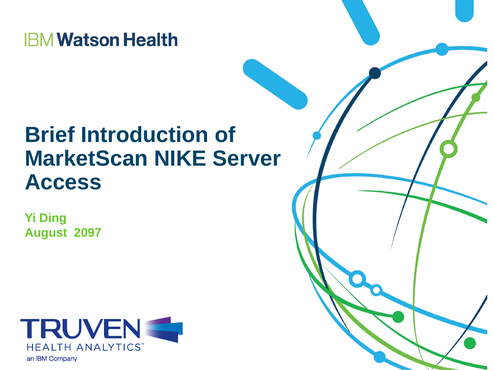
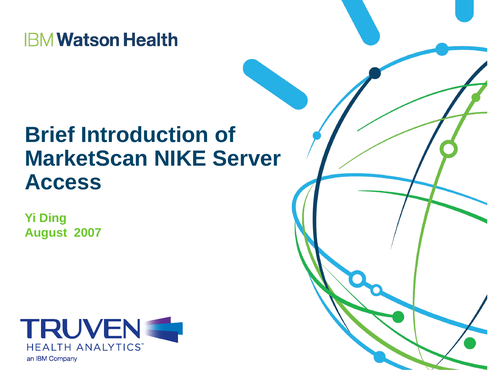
2097: 2097 -> 2007 (88, 233)
